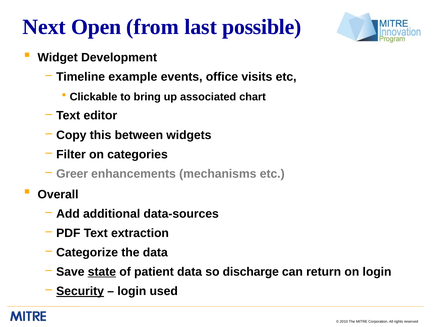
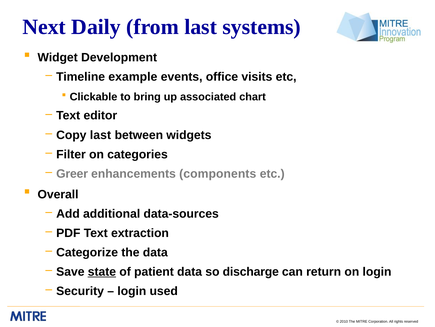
Open: Open -> Daily (96, 27)
possible: possible -> systems (262, 27)
Copy this: this -> last (100, 135)
mechanisms: mechanisms -> components (218, 173)
Security underline: present -> none (80, 291)
